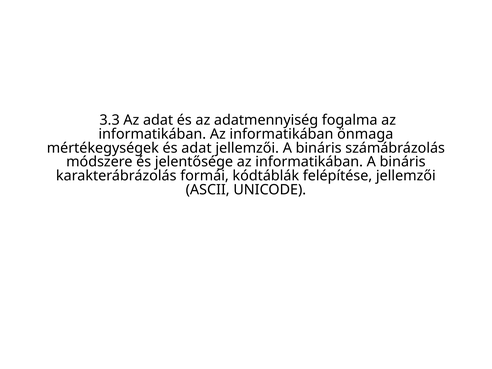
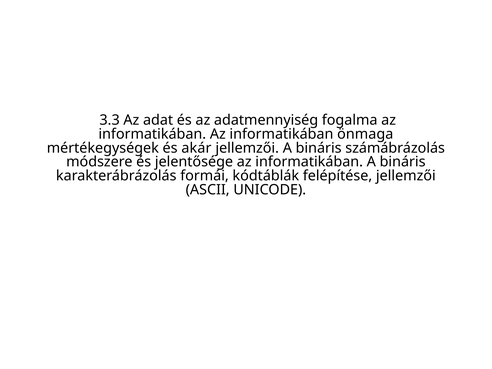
és adat: adat -> akár (196, 148)
